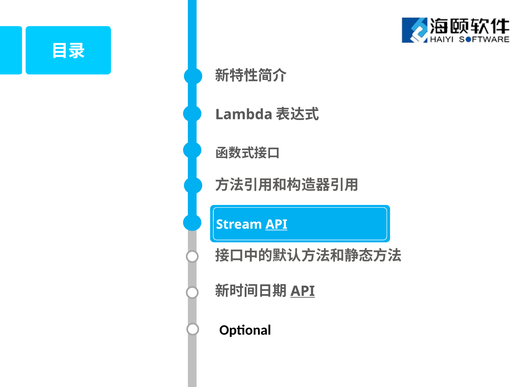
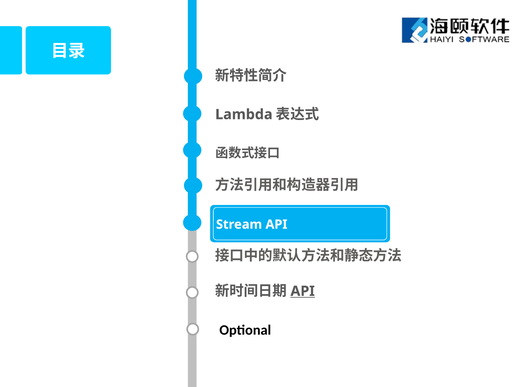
API underline: present -> none (276, 224)
